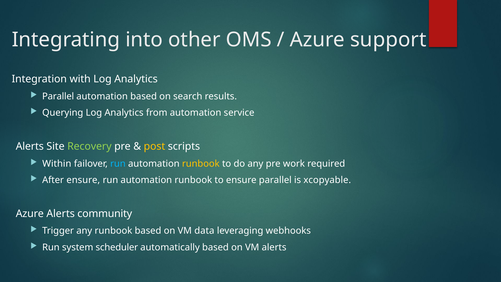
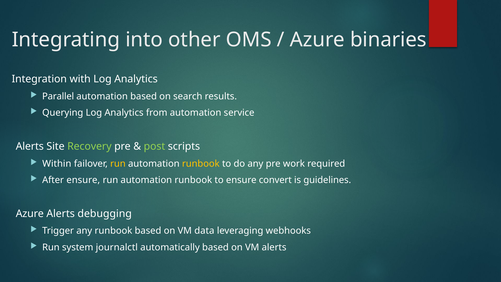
support: support -> binaries (388, 40)
post colour: yellow -> light green (154, 146)
run colour: light blue -> yellow (118, 163)
ensure parallel: parallel -> convert (275, 180)
xcopyable: xcopyable -> guidelines (327, 180)
community: community -> debugging (105, 214)
scheduler: scheduler -> journalctl (117, 247)
